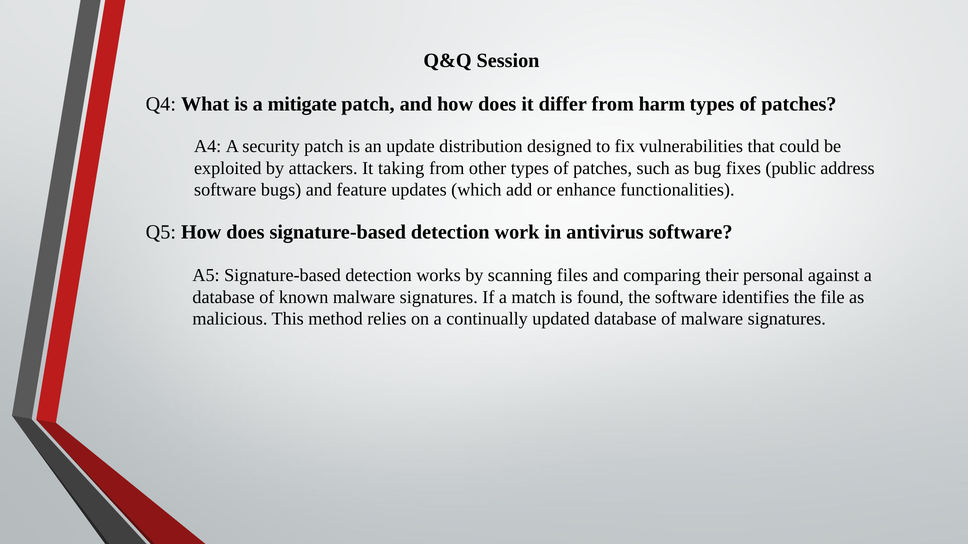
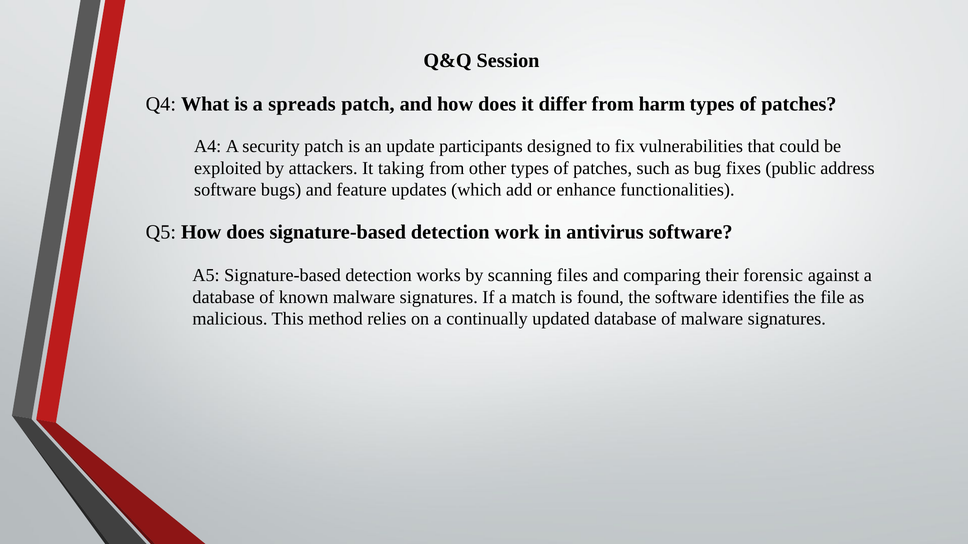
mitigate: mitigate -> spreads (302, 104)
distribution: distribution -> participants (481, 147)
personal: personal -> forensic (773, 276)
